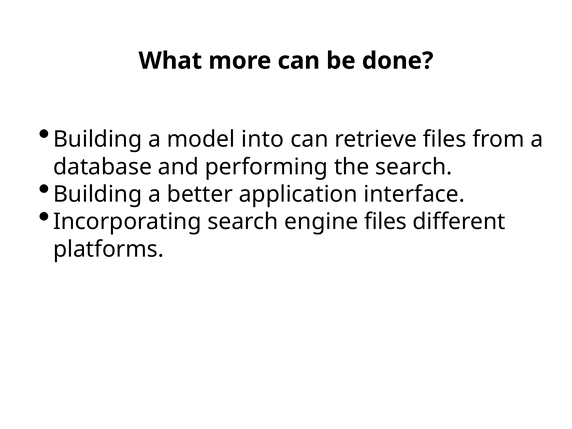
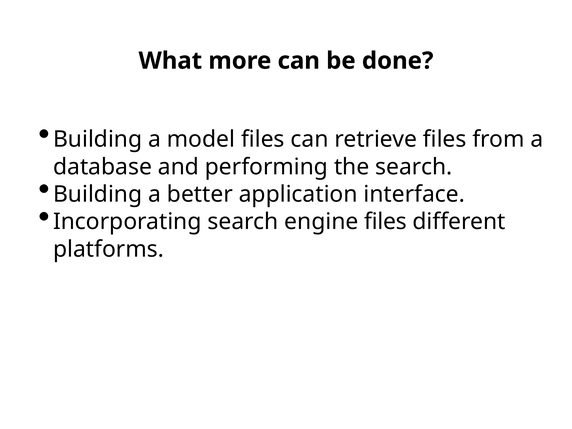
model into: into -> files (263, 139)
